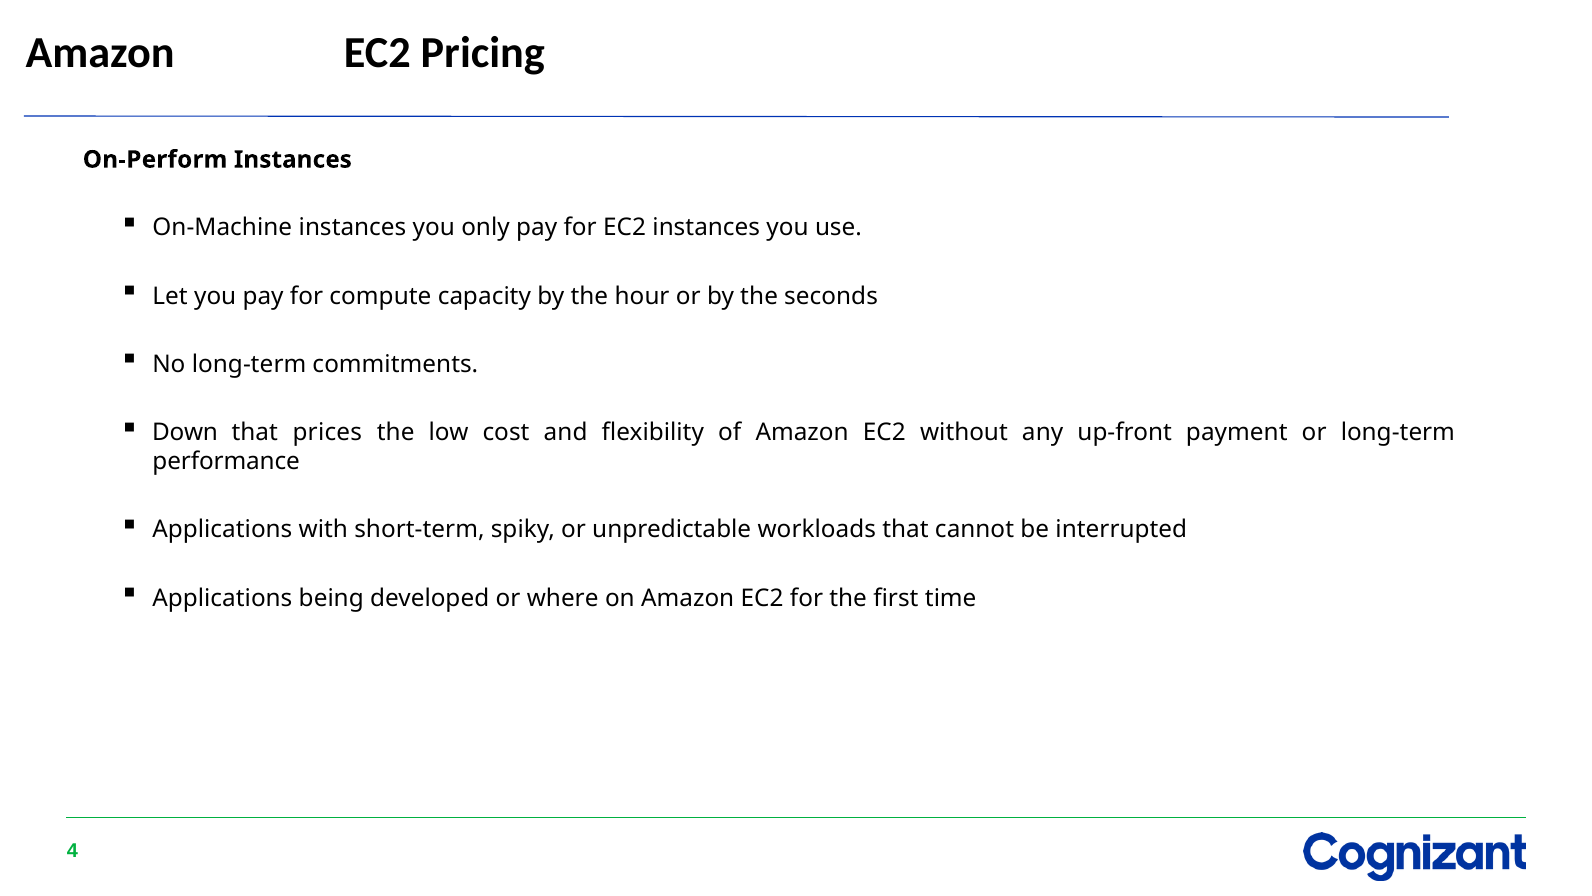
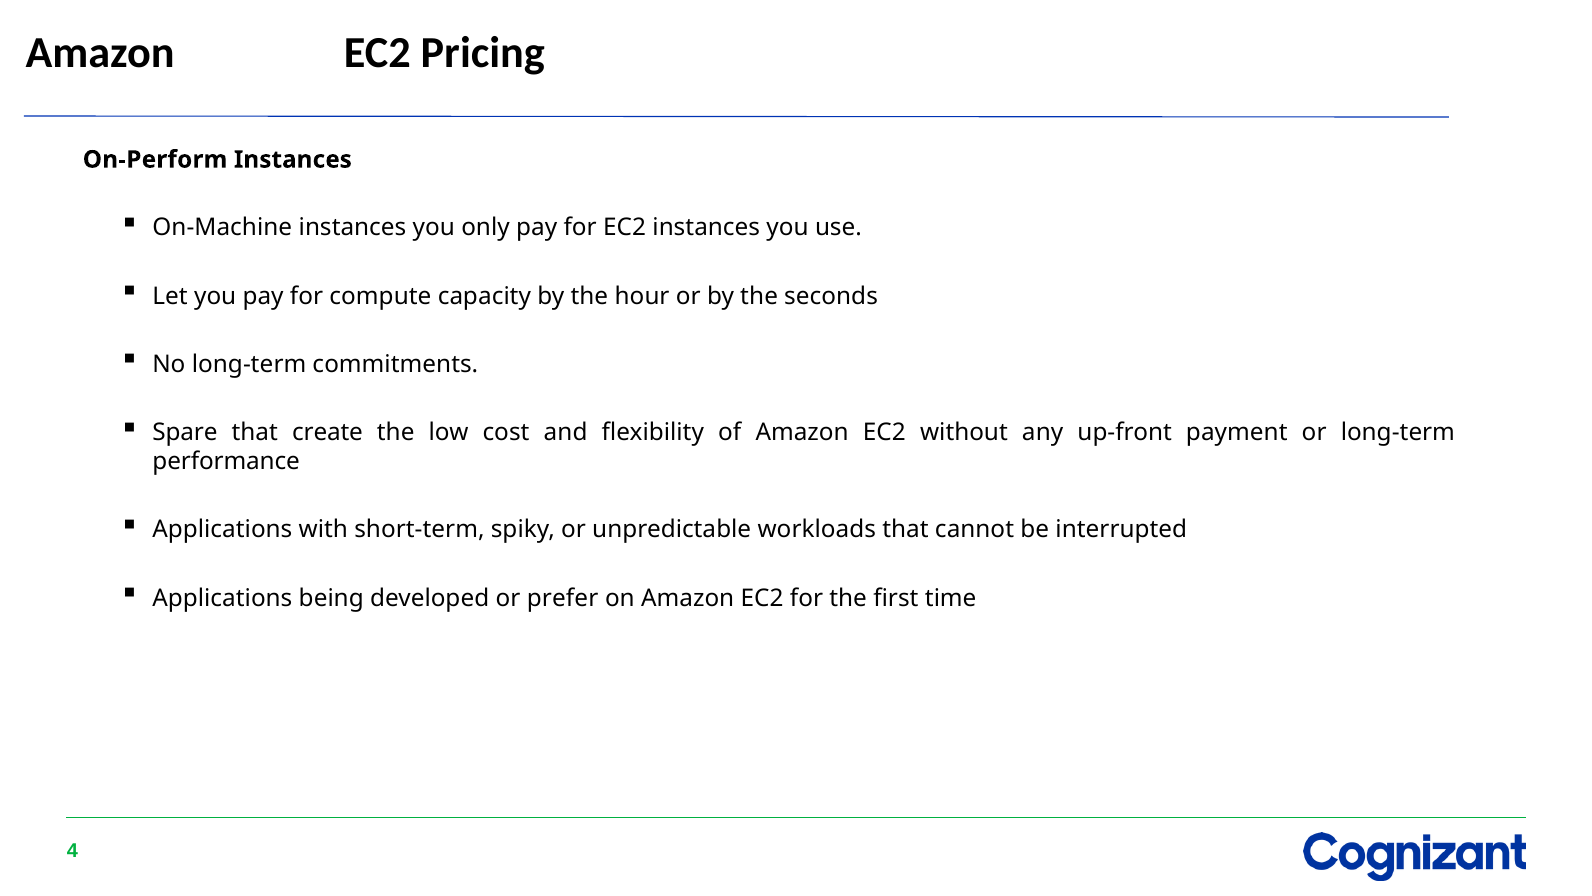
Down: Down -> Spare (185, 432)
prices: prices -> create (328, 432)
where: where -> prefer (563, 598)
